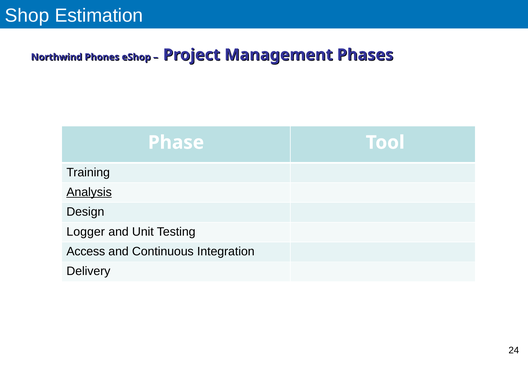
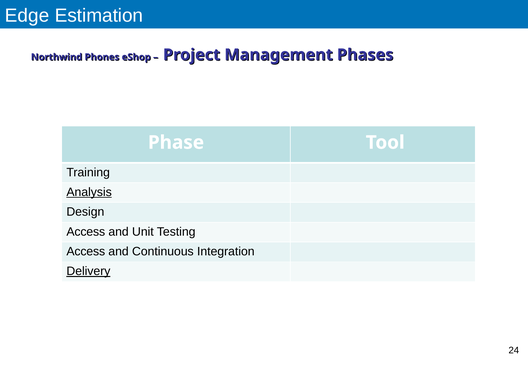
Shop: Shop -> Edge (27, 16)
Logger: Logger -> Access (86, 231)
Delivery underline: none -> present (88, 271)
